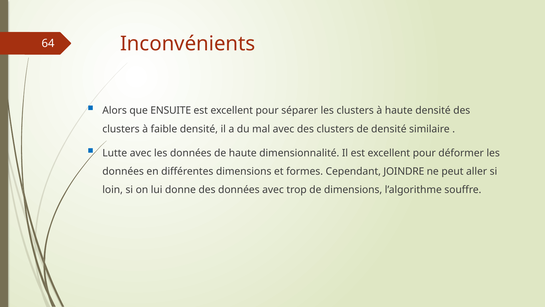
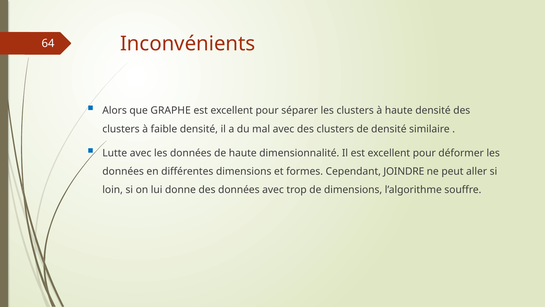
ENSUITE: ENSUITE -> GRAPHE (171, 110)
